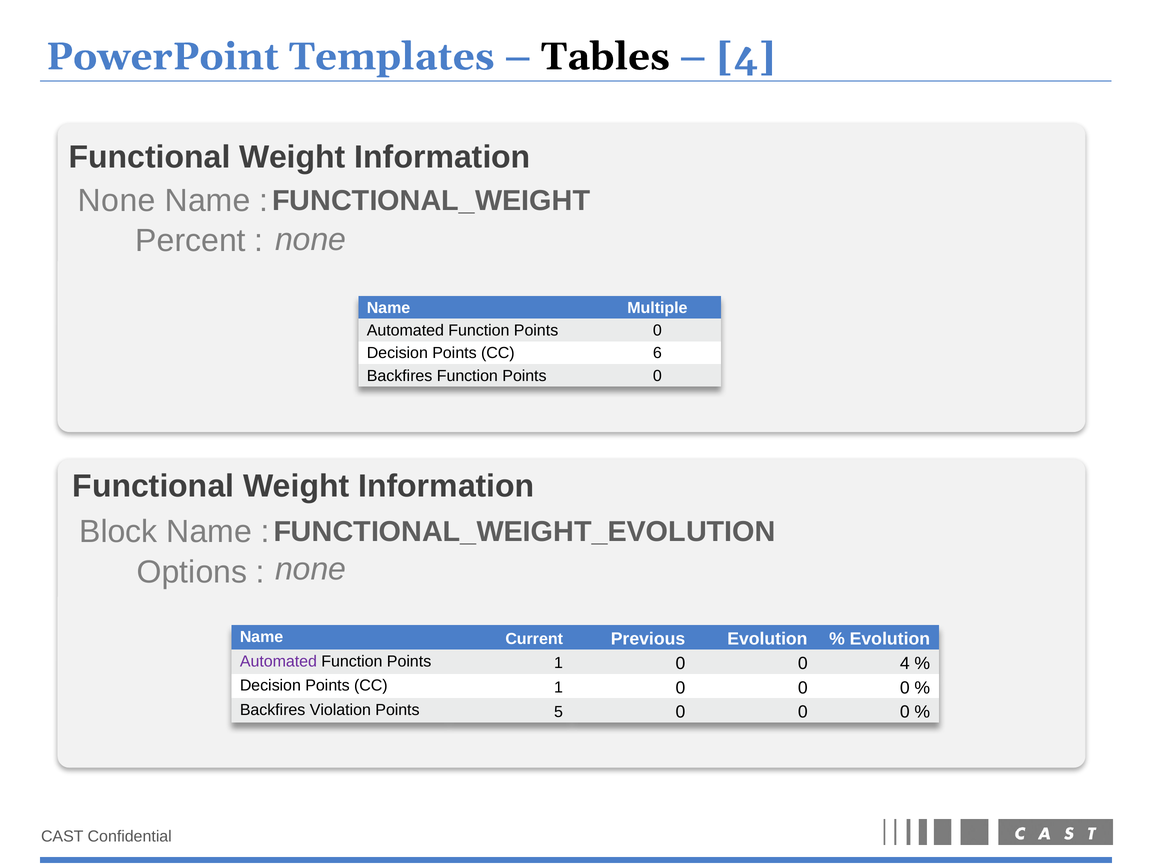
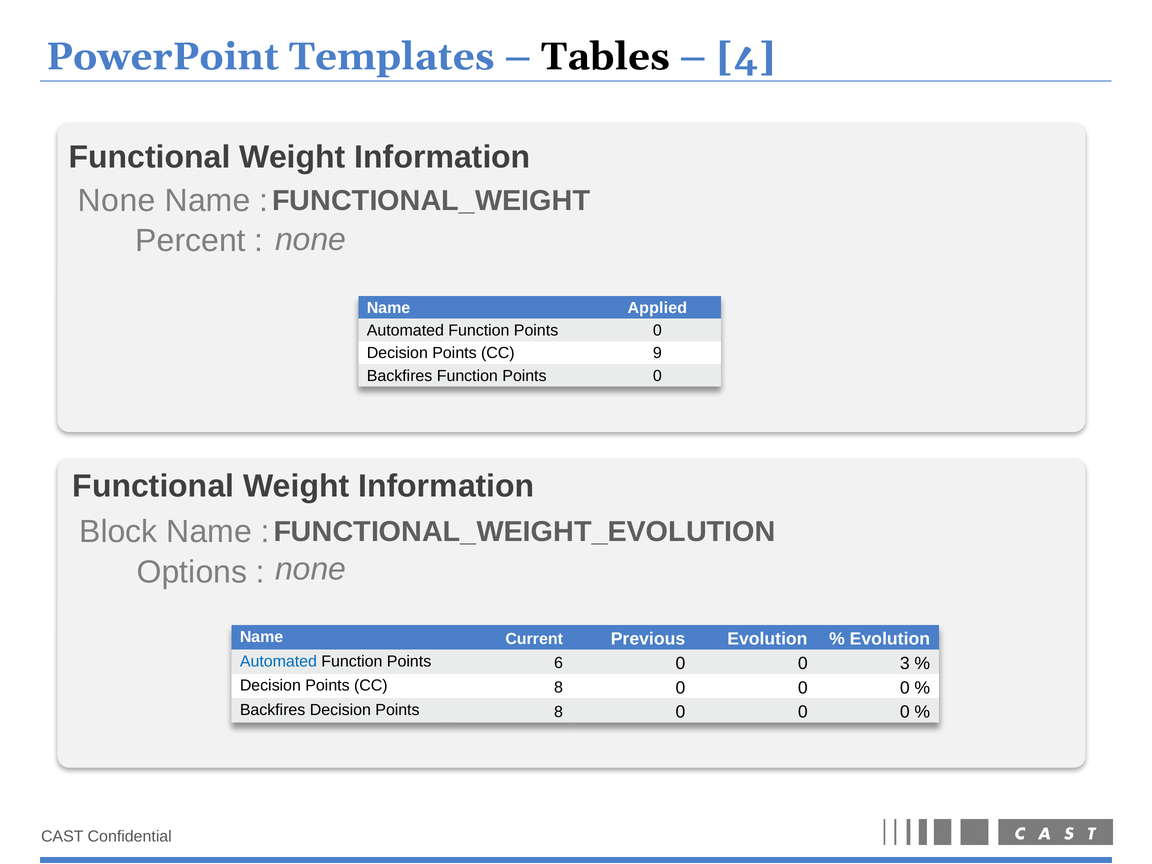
Multiple: Multiple -> Applied (657, 308)
6: 6 -> 9 (657, 353)
Automated colour: purple -> blue (278, 661)
Points 1: 1 -> 6 (558, 663)
0 4: 4 -> 3 (905, 663)
CC 1: 1 -> 8 (558, 687)
Backfires Violation: Violation -> Decision (340, 710)
Points 5: 5 -> 8 (558, 712)
